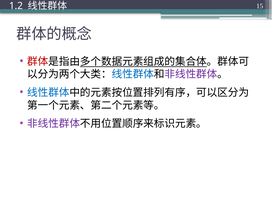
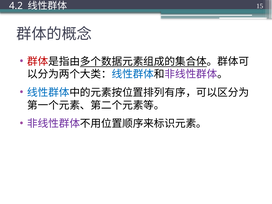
1.2: 1.2 -> 4.2 (16, 6)
